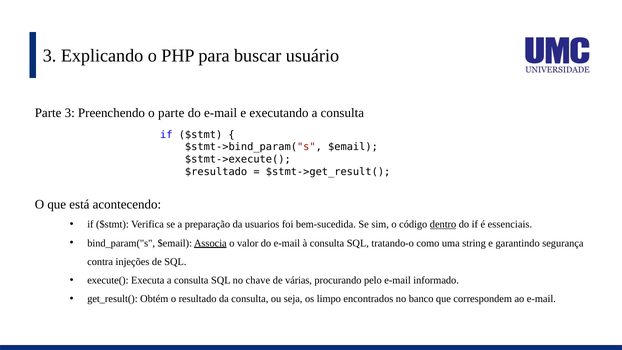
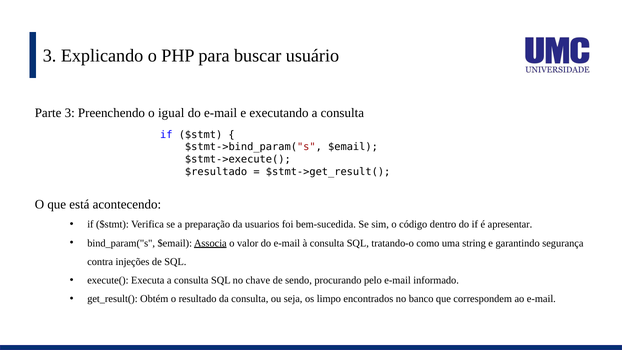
o parte: parte -> igual (171, 113)
dentro underline: present -> none (443, 224)
essenciais: essenciais -> apresentar (510, 224)
várias: várias -> sendo (299, 280)
